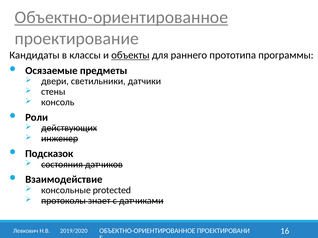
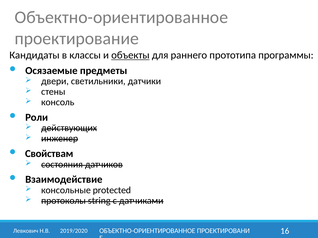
Объектно-ориентированное underline: present -> none (121, 17)
Подсказок: Подсказок -> Свойствам (49, 154)
знает: знает -> string (99, 201)
